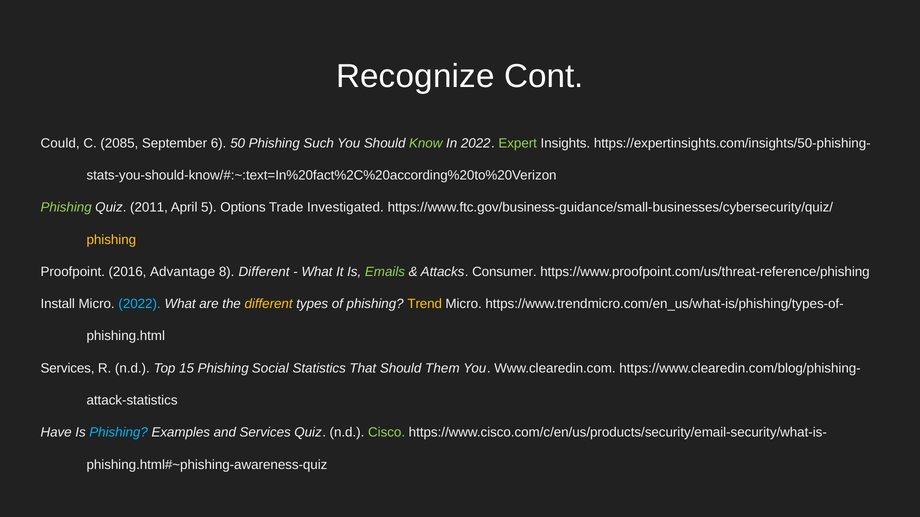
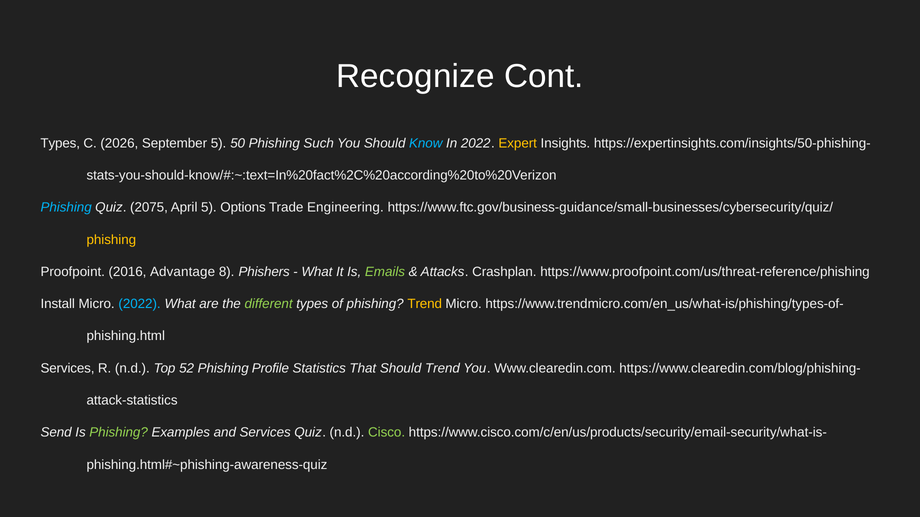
Could: Could -> Types (60, 143)
2085: 2085 -> 2026 (119, 143)
September 6: 6 -> 5 (219, 143)
Know colour: light green -> light blue (426, 143)
Expert colour: light green -> yellow (518, 143)
Phishing colour: light green -> light blue (66, 208)
2011: 2011 -> 2075 (149, 208)
Investigated: Investigated -> Engineering (345, 208)
8 Different: Different -> Phishers (264, 272)
Consumer: Consumer -> Crashplan (504, 272)
different colour: yellow -> light green (269, 304)
15: 15 -> 52 (187, 369)
Social: Social -> Profile (270, 369)
Should Them: Them -> Trend (442, 369)
Have: Have -> Send (56, 433)
Phishing colour: light blue -> light green (119, 433)
